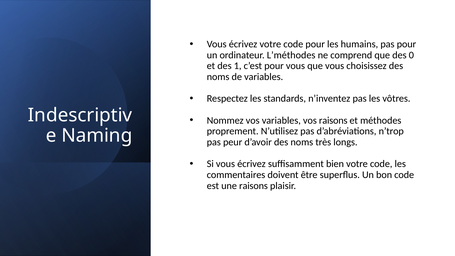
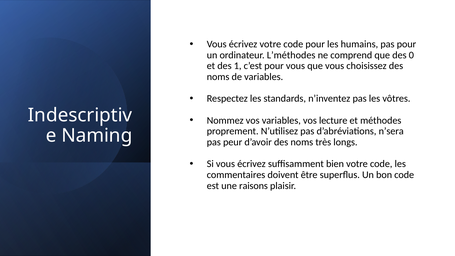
vos raisons: raisons -> lecture (333, 120)
n’trop: n’trop -> n’sera (391, 131)
